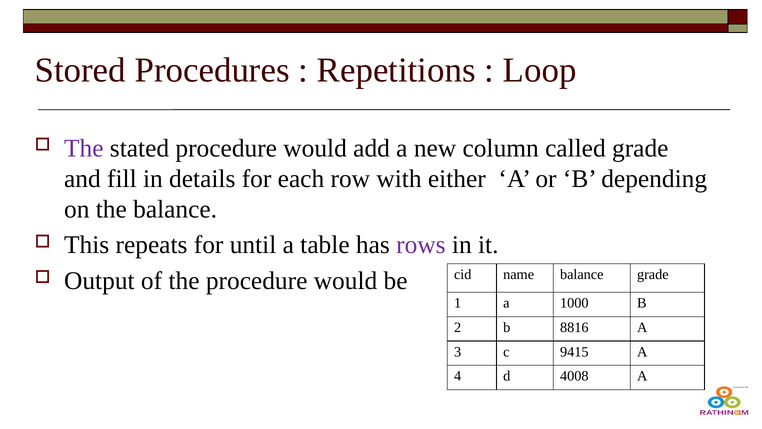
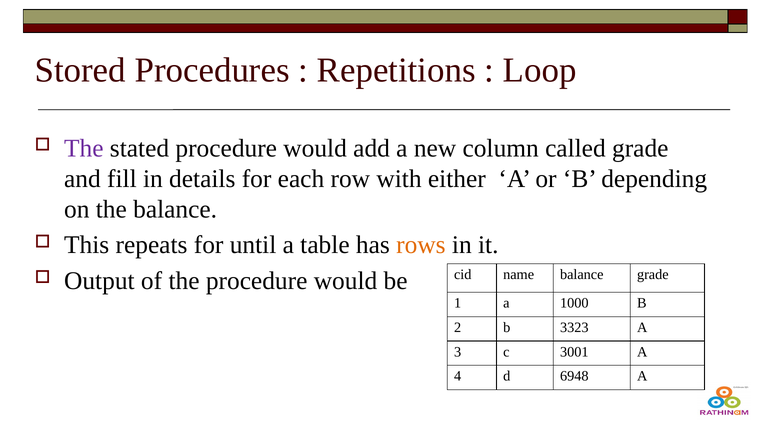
rows colour: purple -> orange (421, 245)
8816: 8816 -> 3323 (574, 327)
9415: 9415 -> 3001 (574, 352)
4008: 4008 -> 6948 (574, 376)
